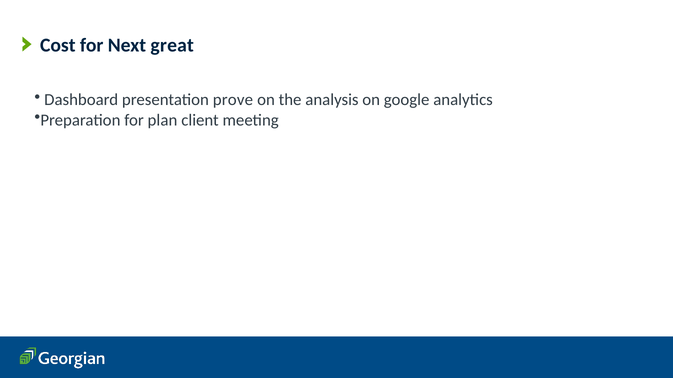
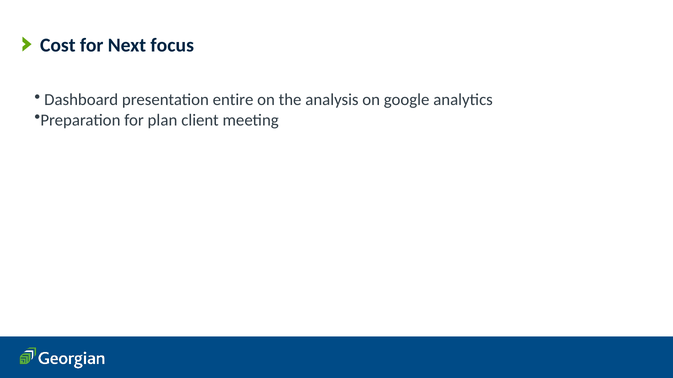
great: great -> focus (172, 45)
prove: prove -> entire (233, 100)
